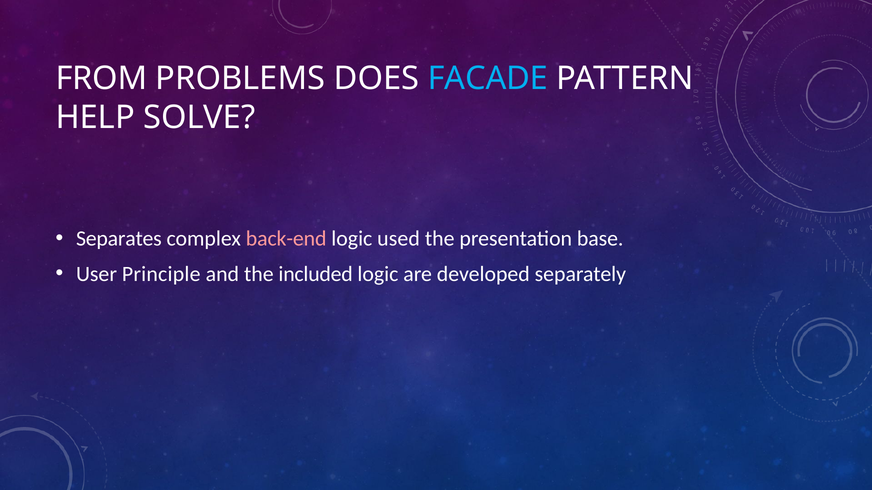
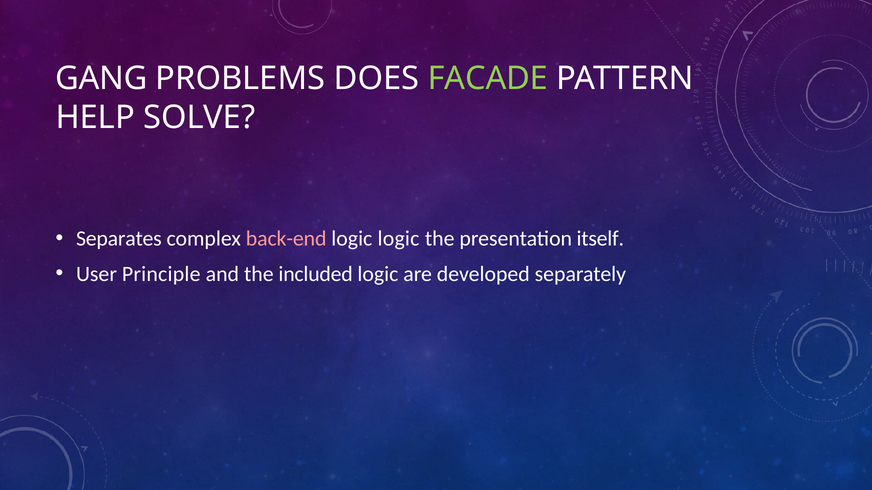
FROM: FROM -> GANG (101, 78)
FACADE colour: light blue -> light green (488, 78)
logic used: used -> logic (399, 239)
base: base -> itself (600, 239)
